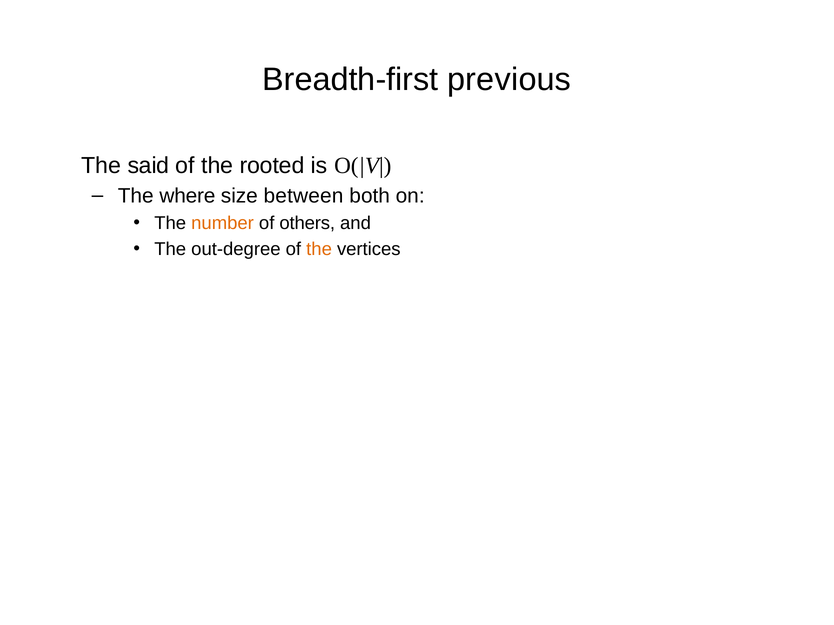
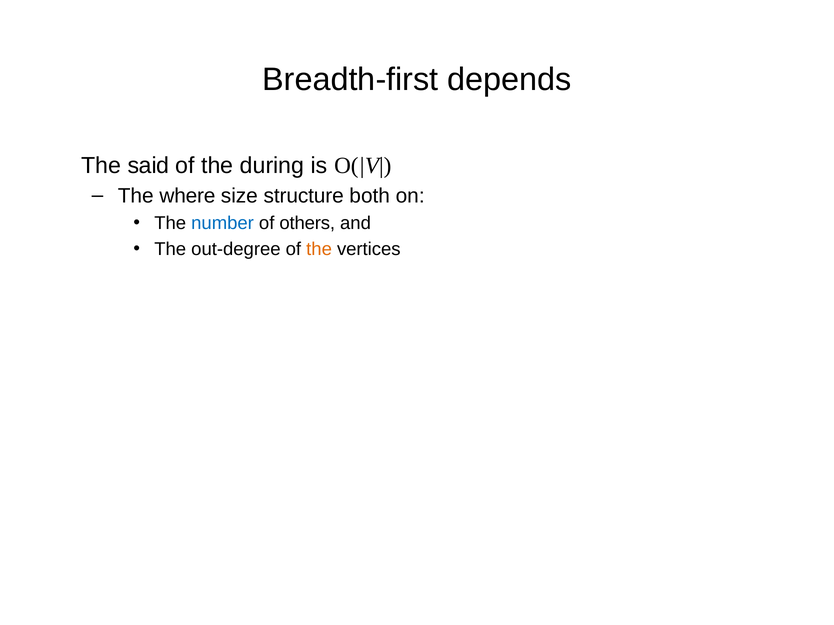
previous: previous -> depends (509, 79)
rooted: rooted -> during (272, 166)
between: between -> structure (304, 196)
number colour: orange -> blue (223, 223)
